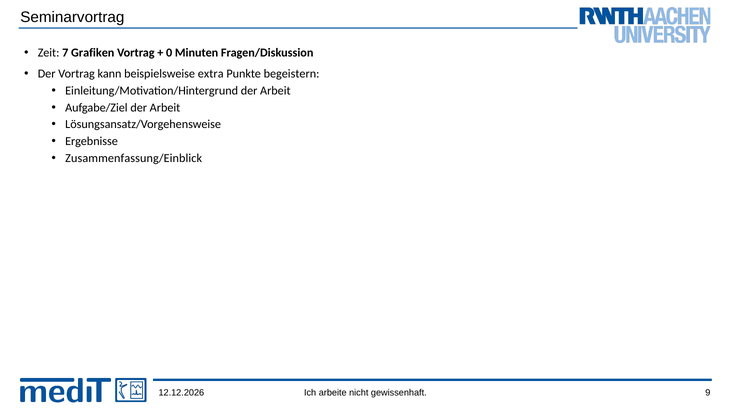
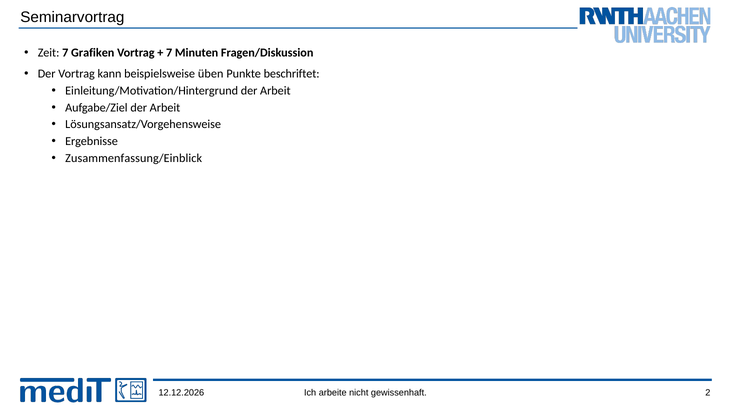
0: 0 -> 7 (169, 53)
extra: extra -> üben (211, 74)
begeistern: begeistern -> beschriftet (292, 74)
9: 9 -> 2 (708, 393)
